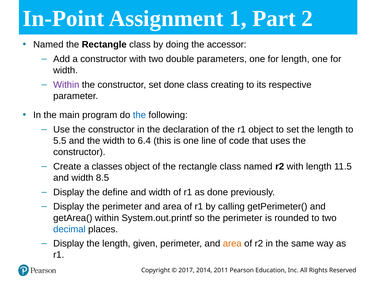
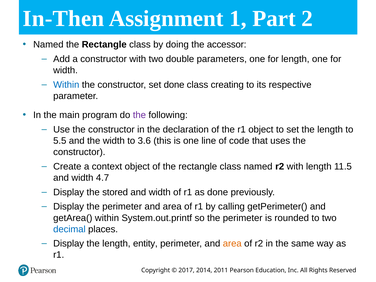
In-Point: In-Point -> In-Then (63, 19)
Within colour: purple -> blue (66, 85)
the colour: blue -> purple (139, 115)
6.4: 6.4 -> 3.6 (144, 141)
classes: classes -> context (107, 167)
8.5: 8.5 -> 4.7 (103, 178)
define: define -> stored (115, 192)
given: given -> entity (145, 244)
